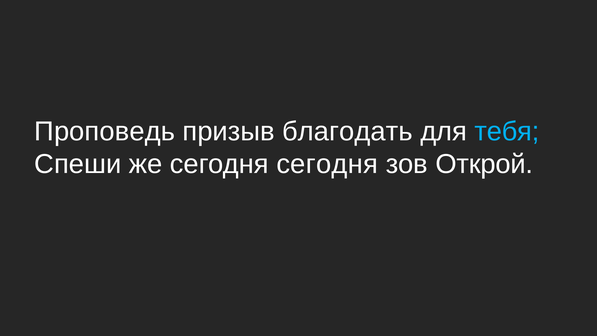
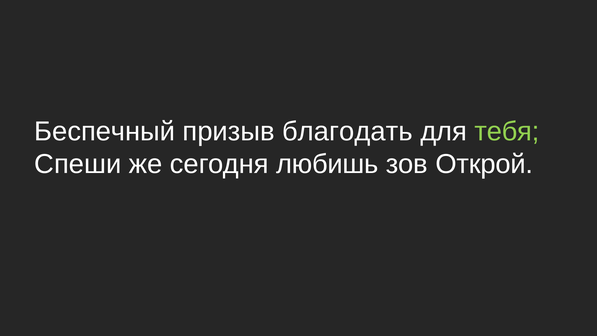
Проповедь: Проповедь -> Беспечный (105, 131)
тебя colour: light blue -> light green (507, 131)
сегодня сегодня: сегодня -> любишь (327, 164)
